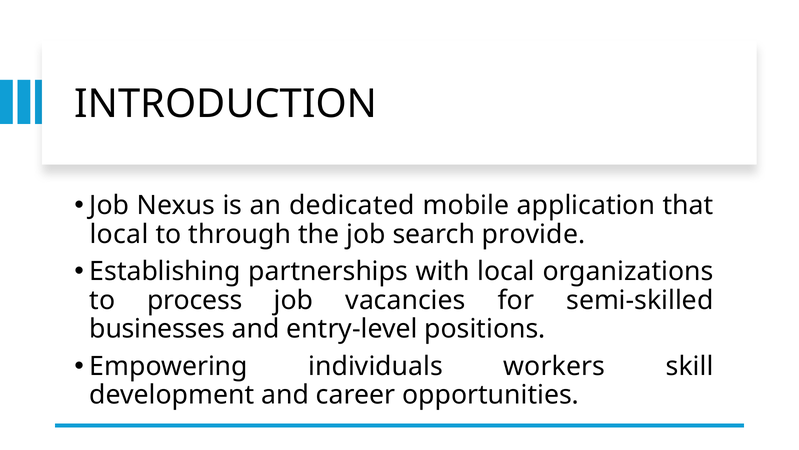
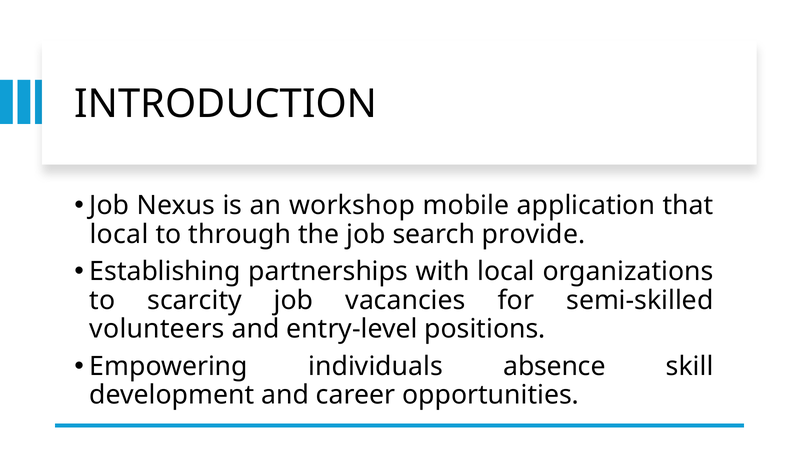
dedicated: dedicated -> workshop (352, 205)
process: process -> scarcity (195, 300)
businesses: businesses -> volunteers (157, 329)
workers: workers -> absence (554, 366)
